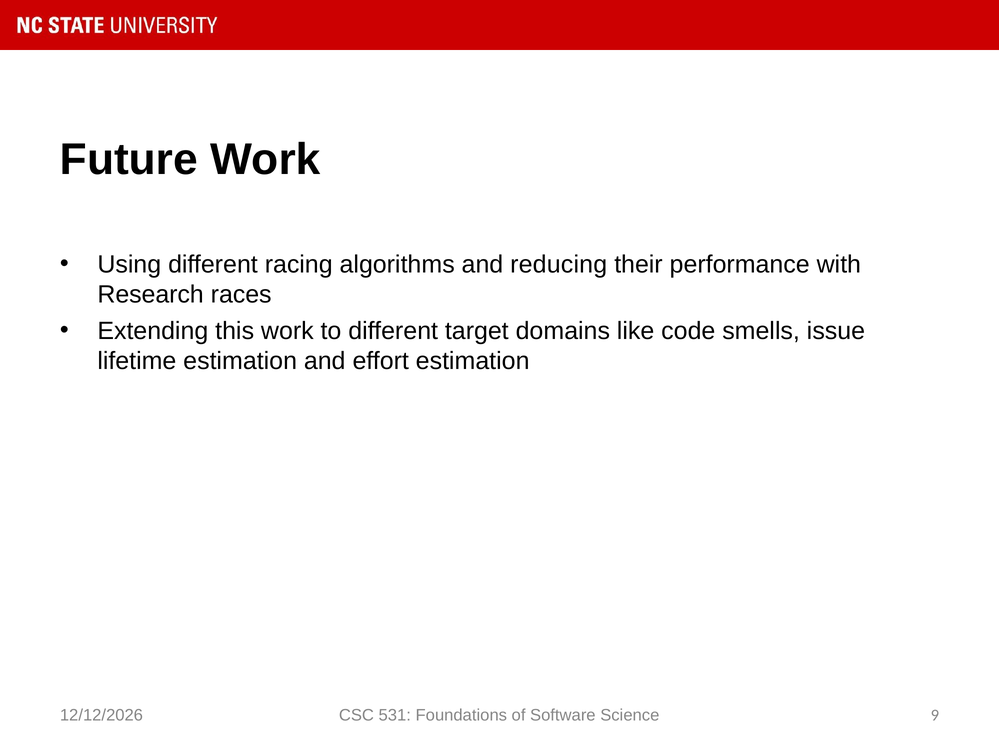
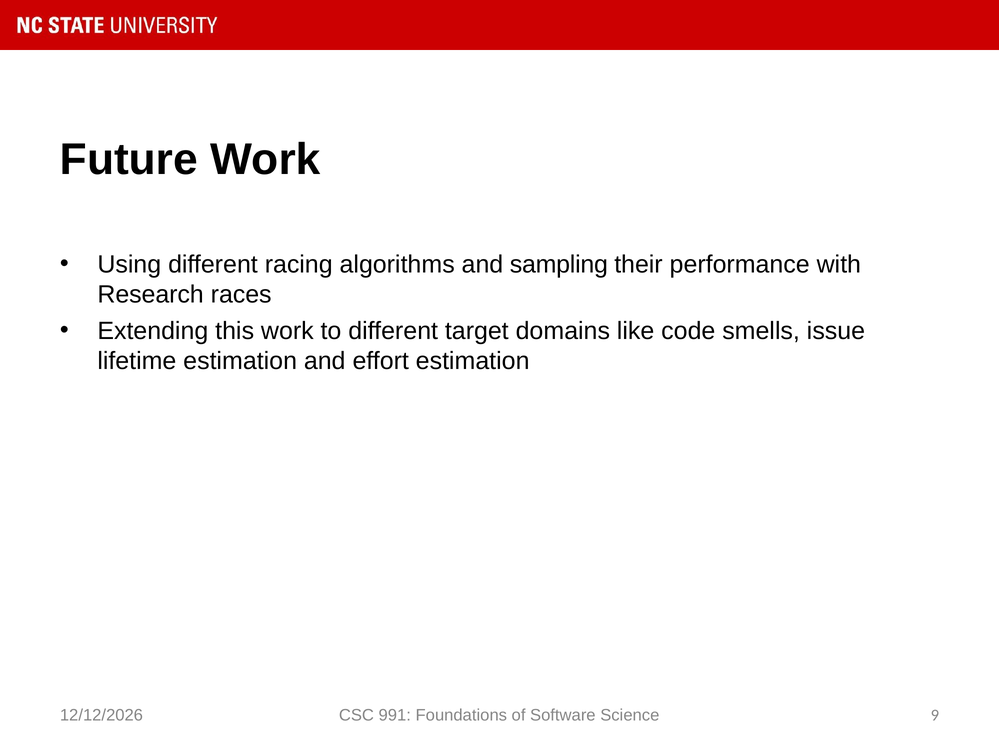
reducing: reducing -> sampling (559, 264)
531: 531 -> 991 (395, 716)
